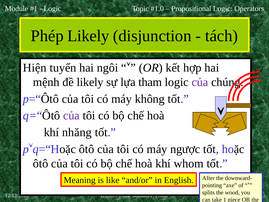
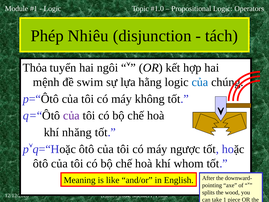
Phép Likely: Likely -> Nhiêu (88, 36)
Hiện: Hiện -> Thỏa (35, 68)
đề likely: likely -> swim (90, 82)
tham: tham -> hằng (150, 82)
của colour: purple -> blue (200, 82)
